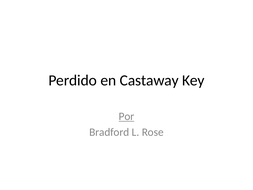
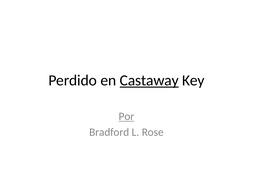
Castaway underline: none -> present (149, 80)
